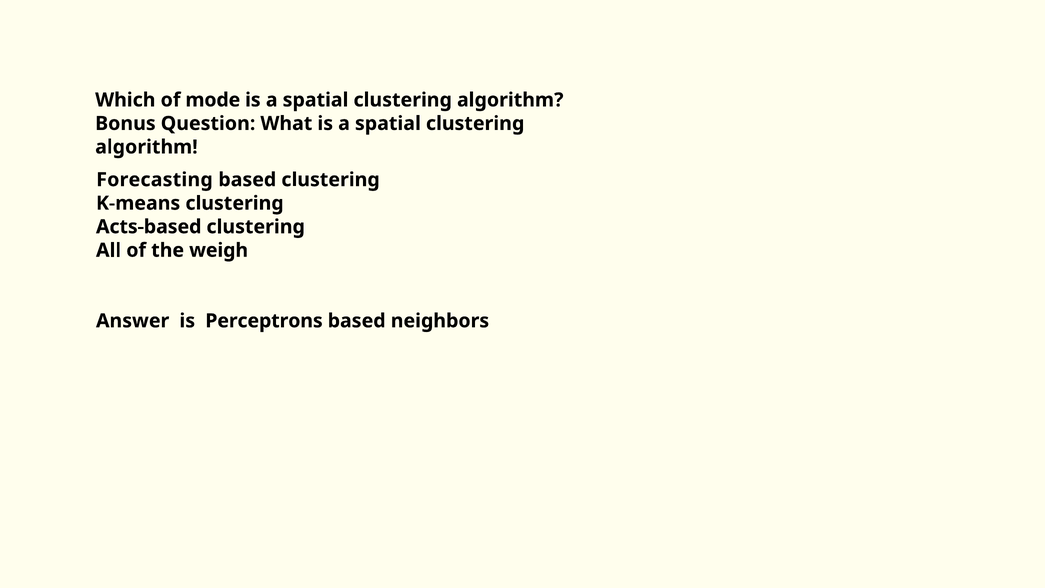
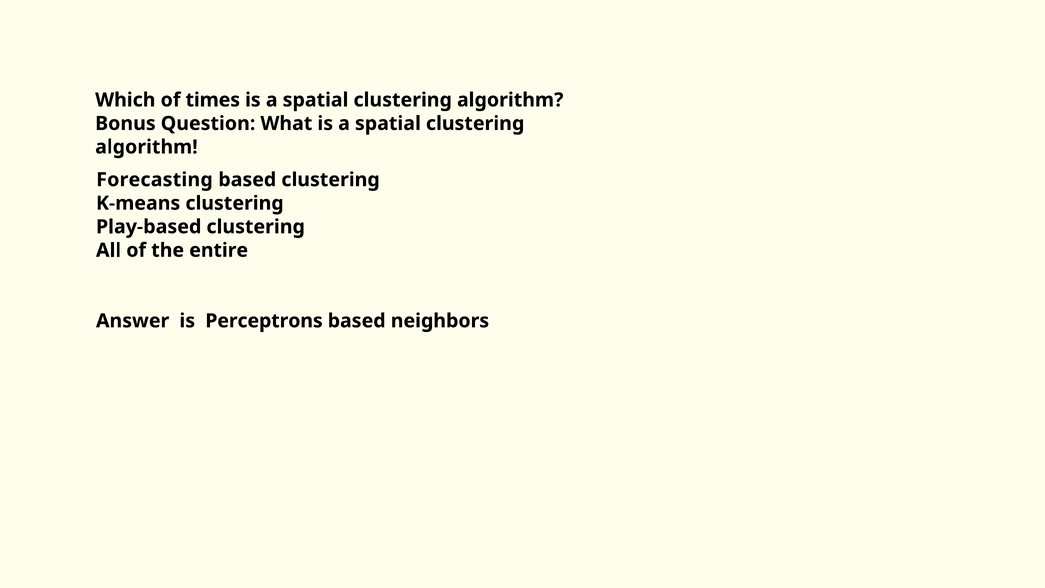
mode: mode -> times (213, 100)
Acts-based: Acts-based -> Play-based (149, 227)
weigh: weigh -> entire (219, 250)
